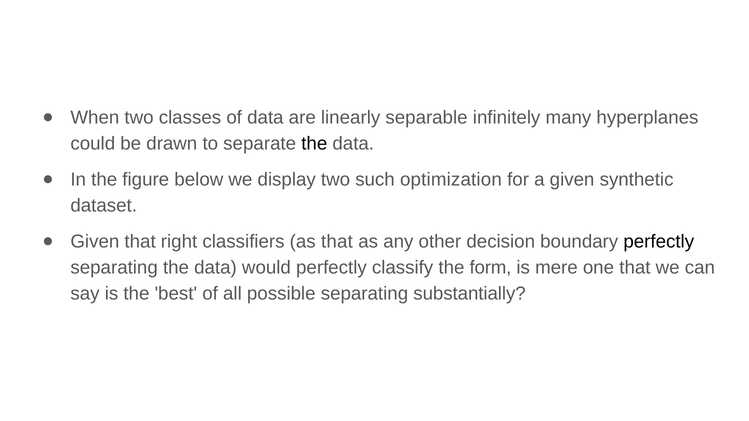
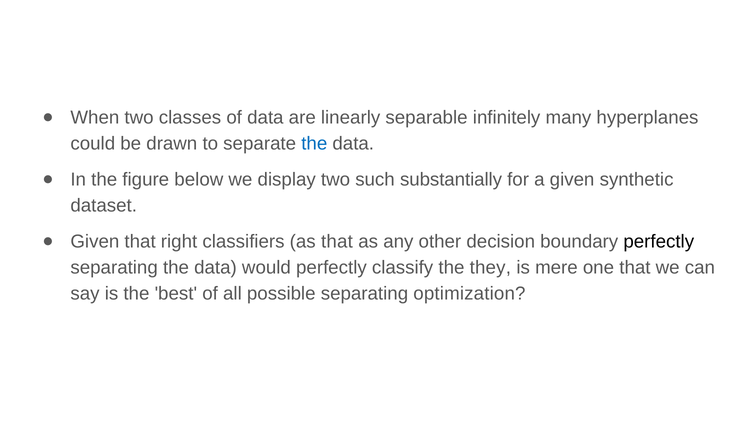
the colour: black -> blue (314, 144)
optimization: optimization -> substantially (451, 180)
form: form -> they (490, 268)
substantially: substantially -> optimization (469, 294)
